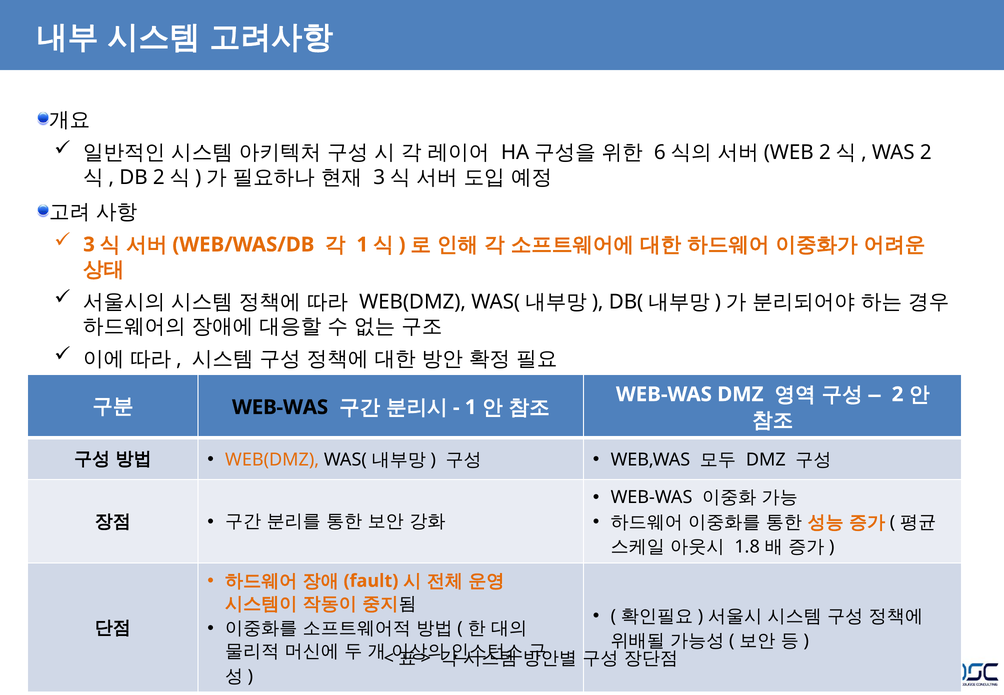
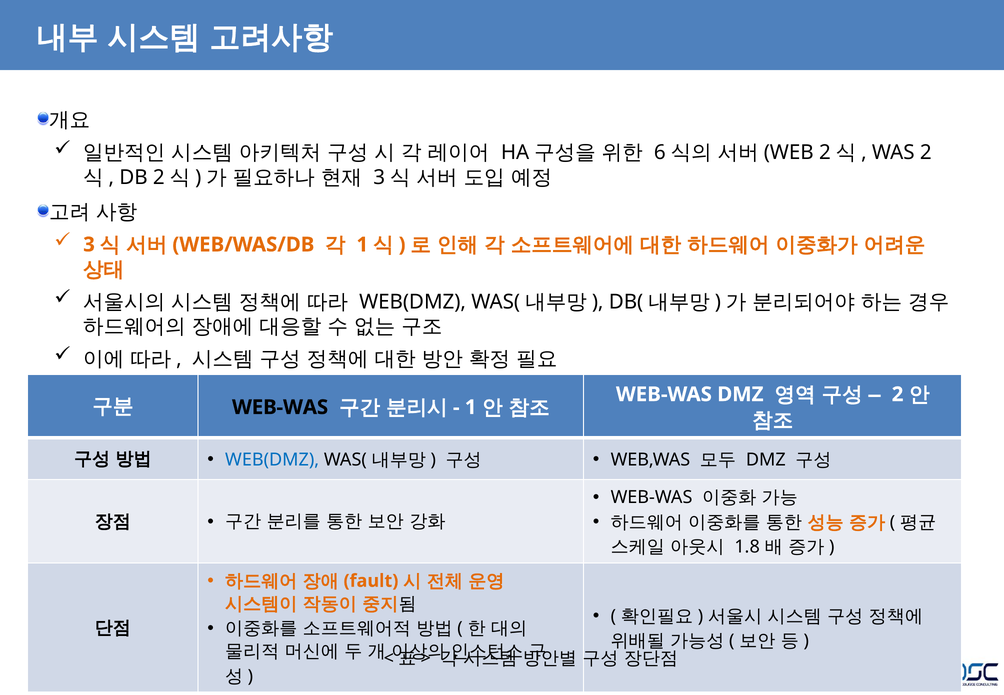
WEB(DMZ colour: orange -> blue (272, 460)
